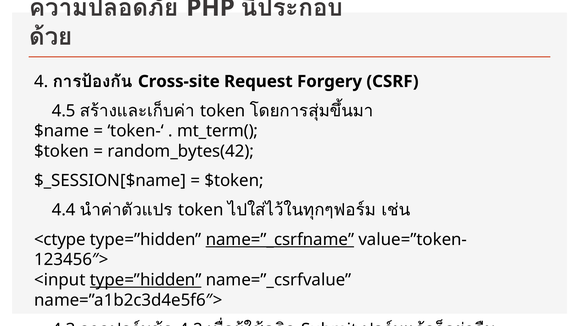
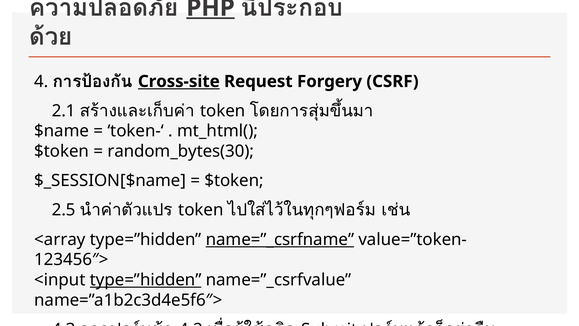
PHP underline: none -> present (211, 8)
Cross-site underline: none -> present (179, 81)
4.5: 4.5 -> 2.1 (64, 111)
mt_term(: mt_term( -> mt_html( (218, 131)
random_bytes(42: random_bytes(42 -> random_bytes(30 (181, 151)
4.4: 4.4 -> 2.5 (64, 210)
<ctype: <ctype -> <array (60, 239)
